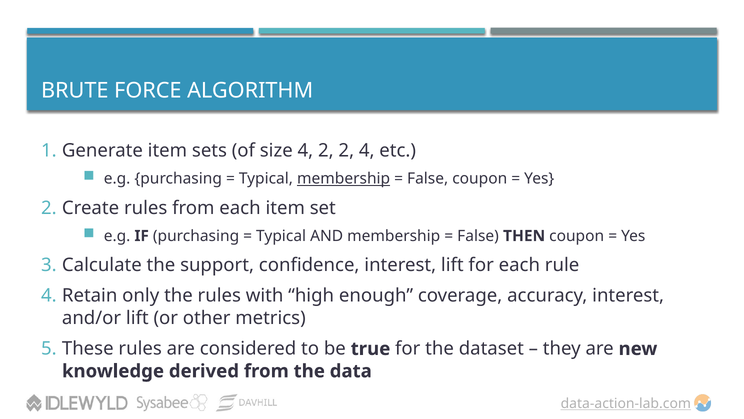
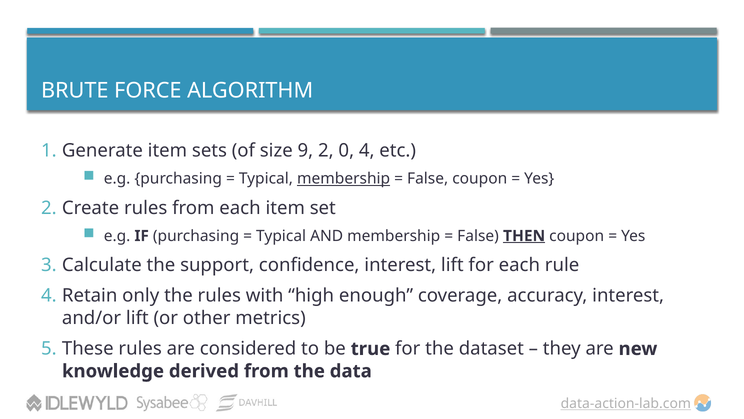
size 4: 4 -> 9 (305, 151)
2 2: 2 -> 0 (346, 151)
THEN underline: none -> present (524, 236)
